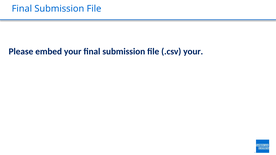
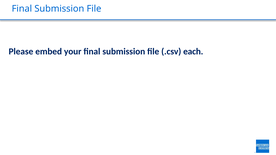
.csv your: your -> each (193, 51)
